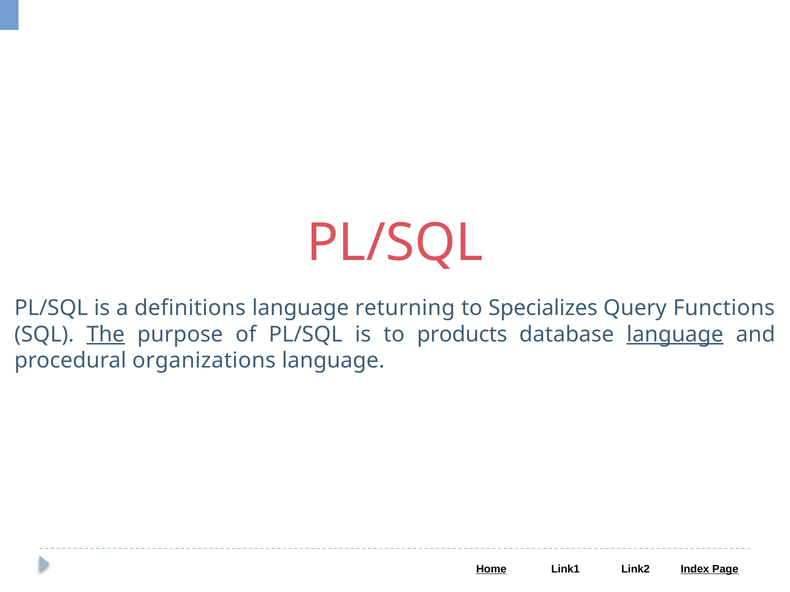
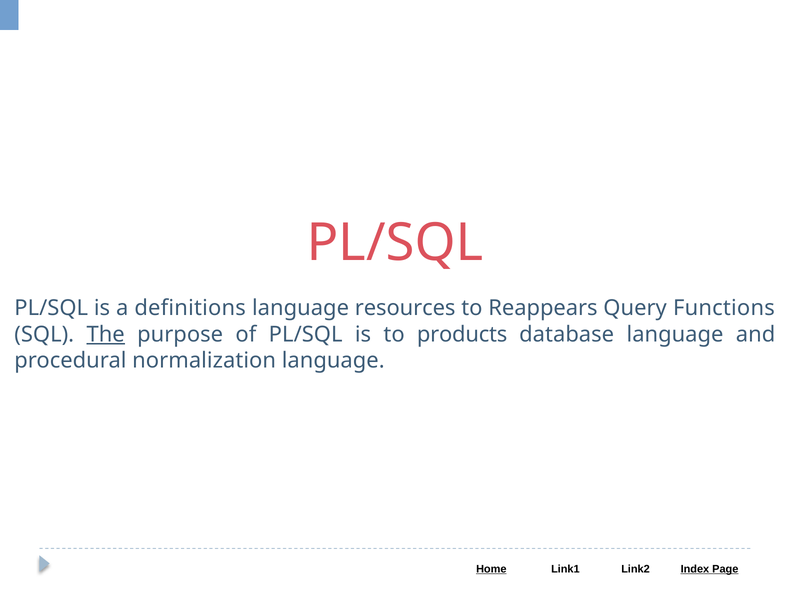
returning: returning -> resources (405, 308)
Specializes: Specializes -> Reappears (543, 308)
language underline: present -> none (675, 335)
organizations: organizations -> normalization (204, 361)
